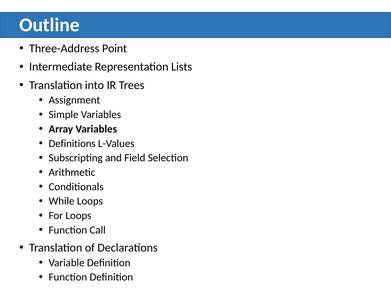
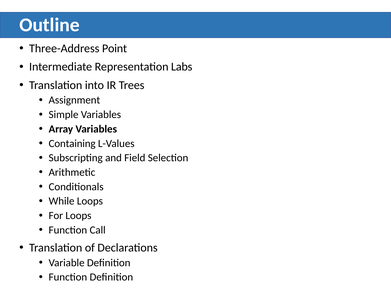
Lists: Lists -> Labs (182, 67)
Definitions: Definitions -> Containing (72, 144)
